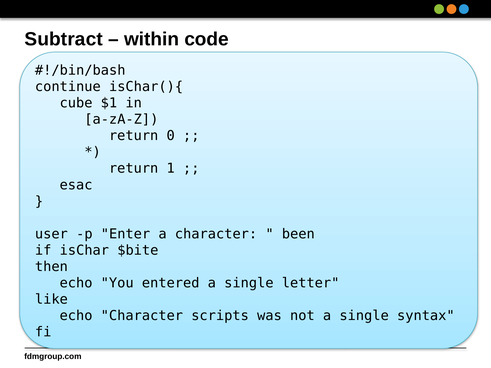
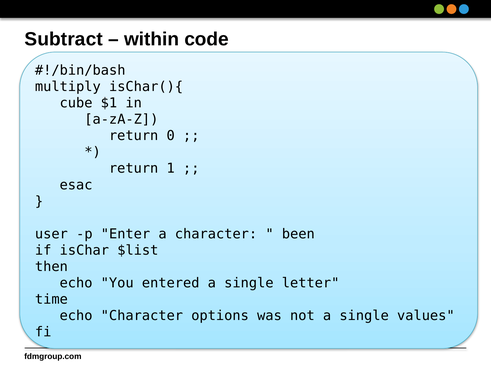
continue: continue -> multiply (68, 87)
$bite: $bite -> $list (138, 250)
like: like -> time (51, 300)
scripts: scripts -> options (220, 316)
syntax: syntax -> values (426, 316)
